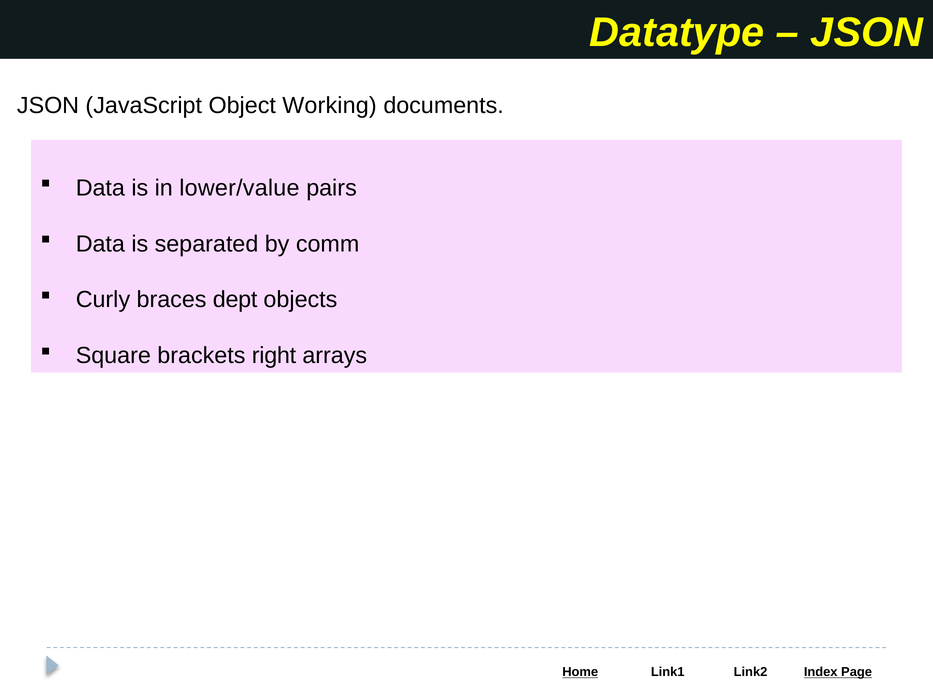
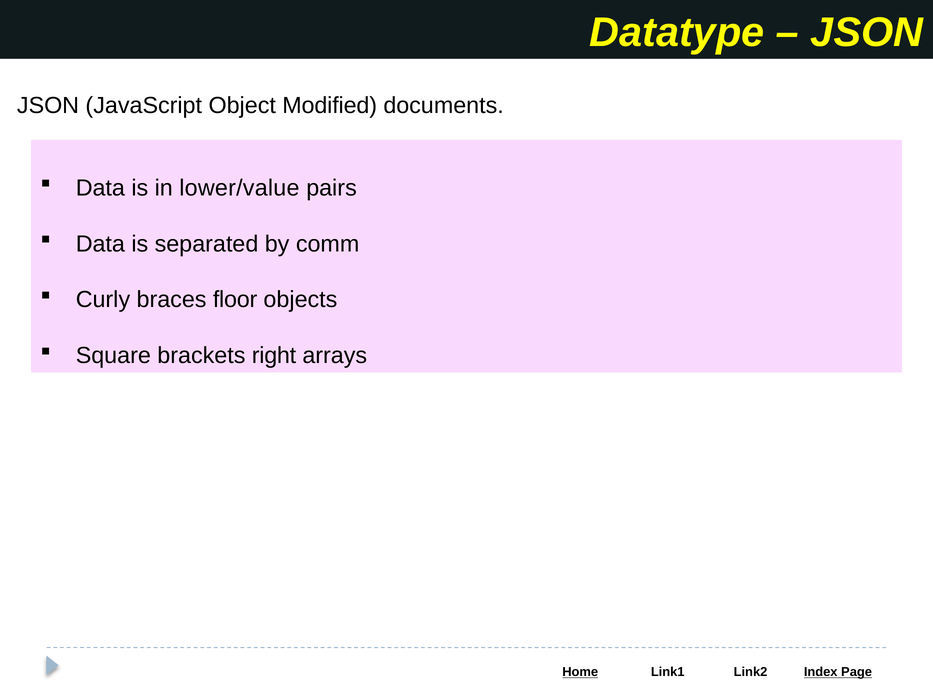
Working: Working -> Modified (330, 106)
dept: dept -> floor (235, 300)
